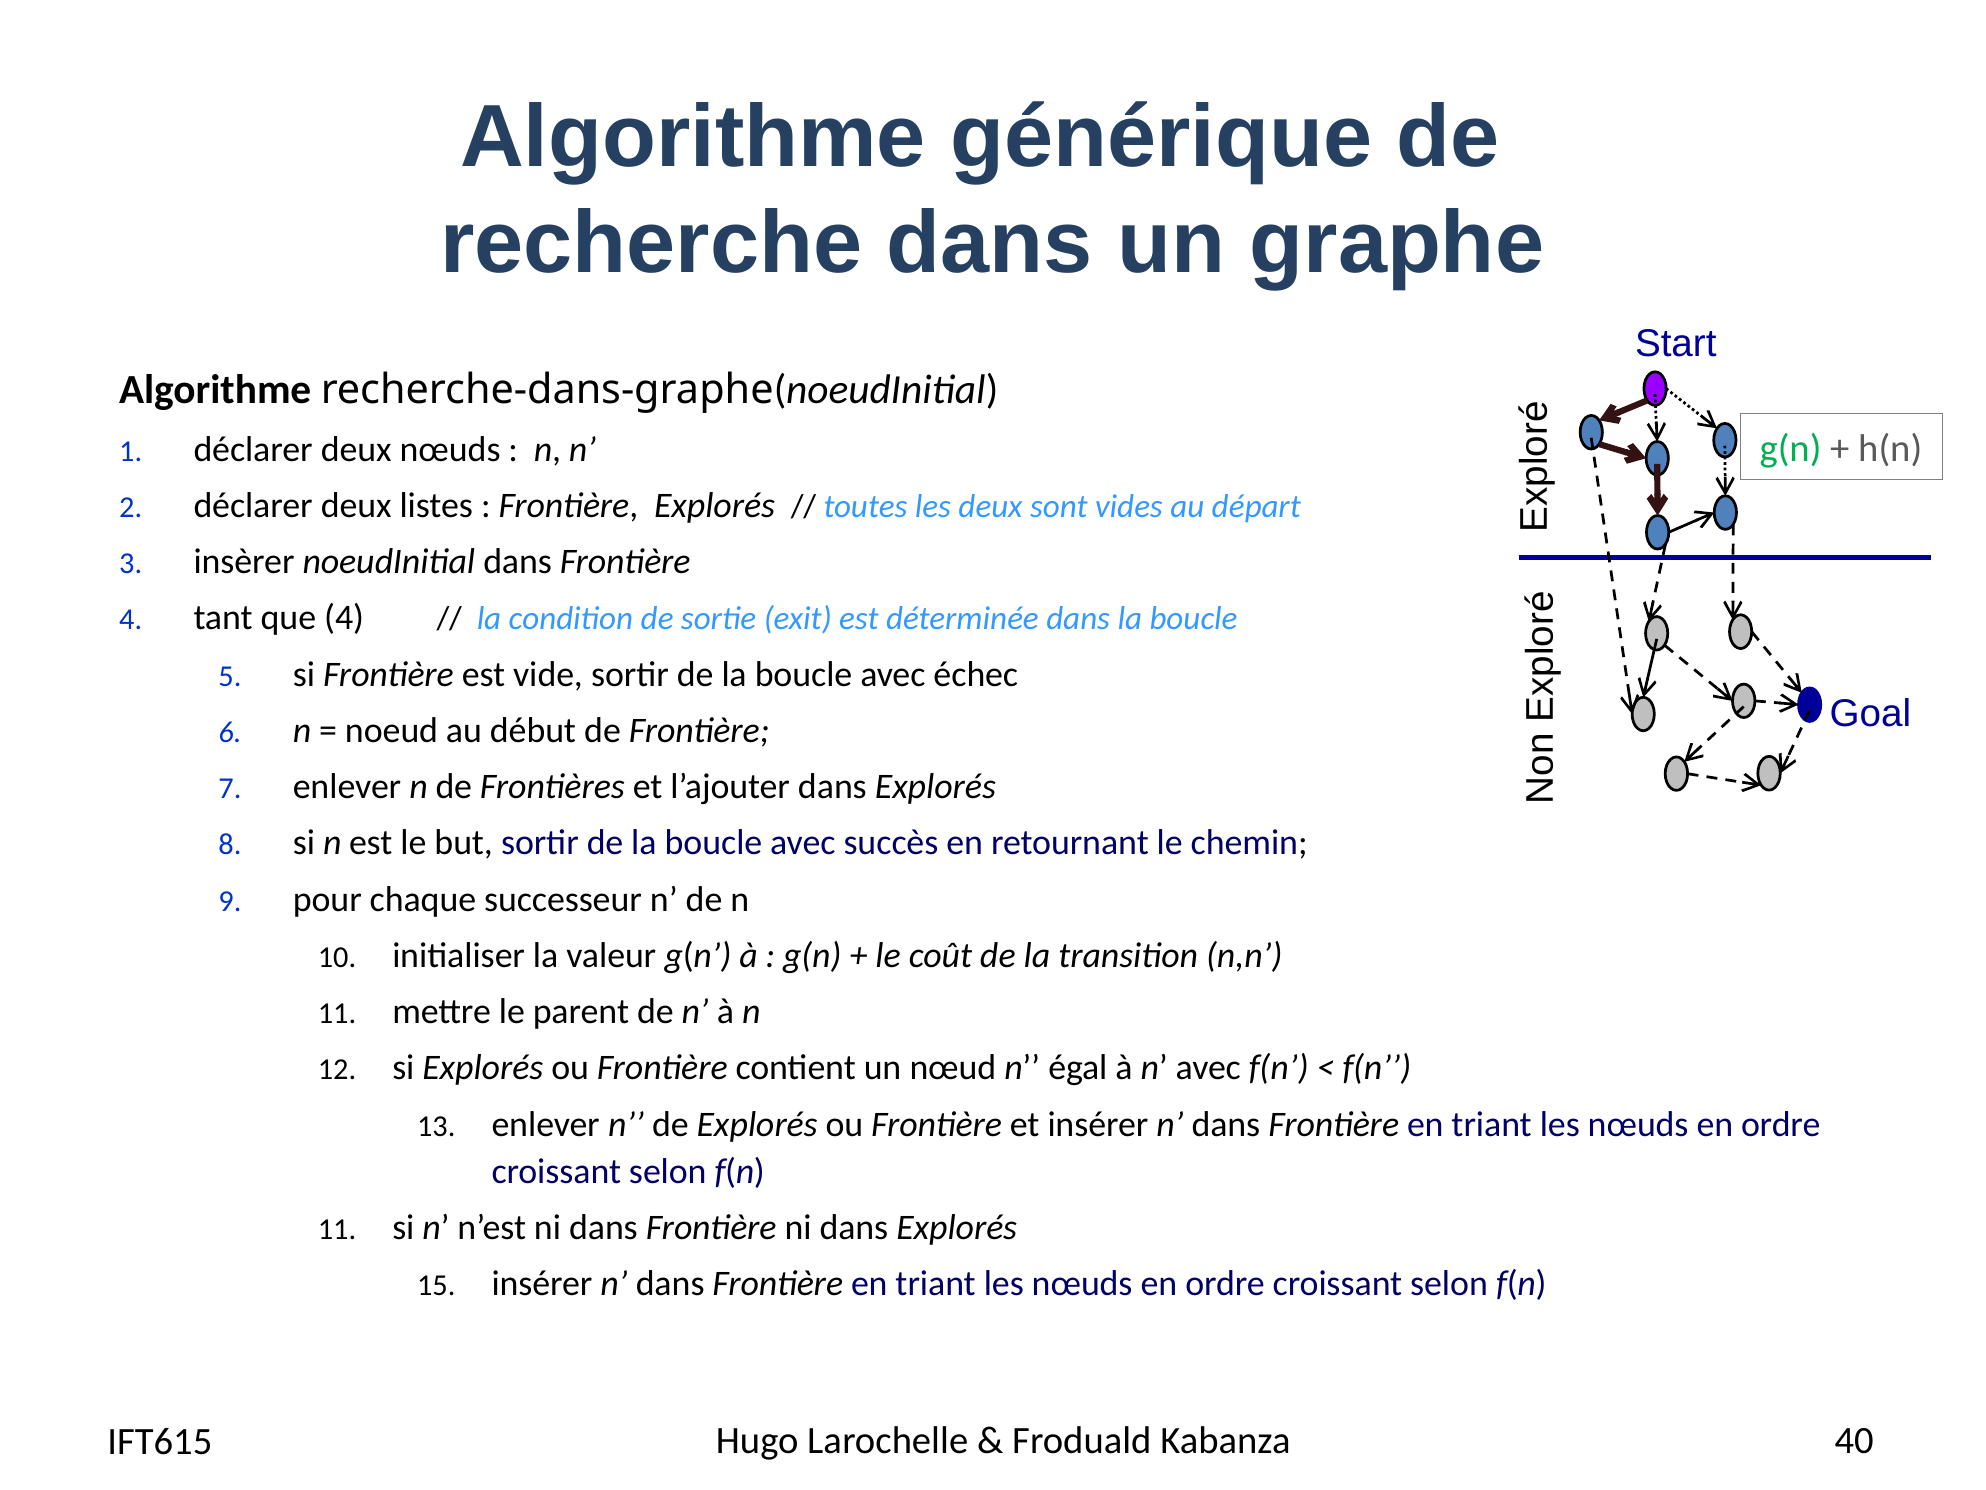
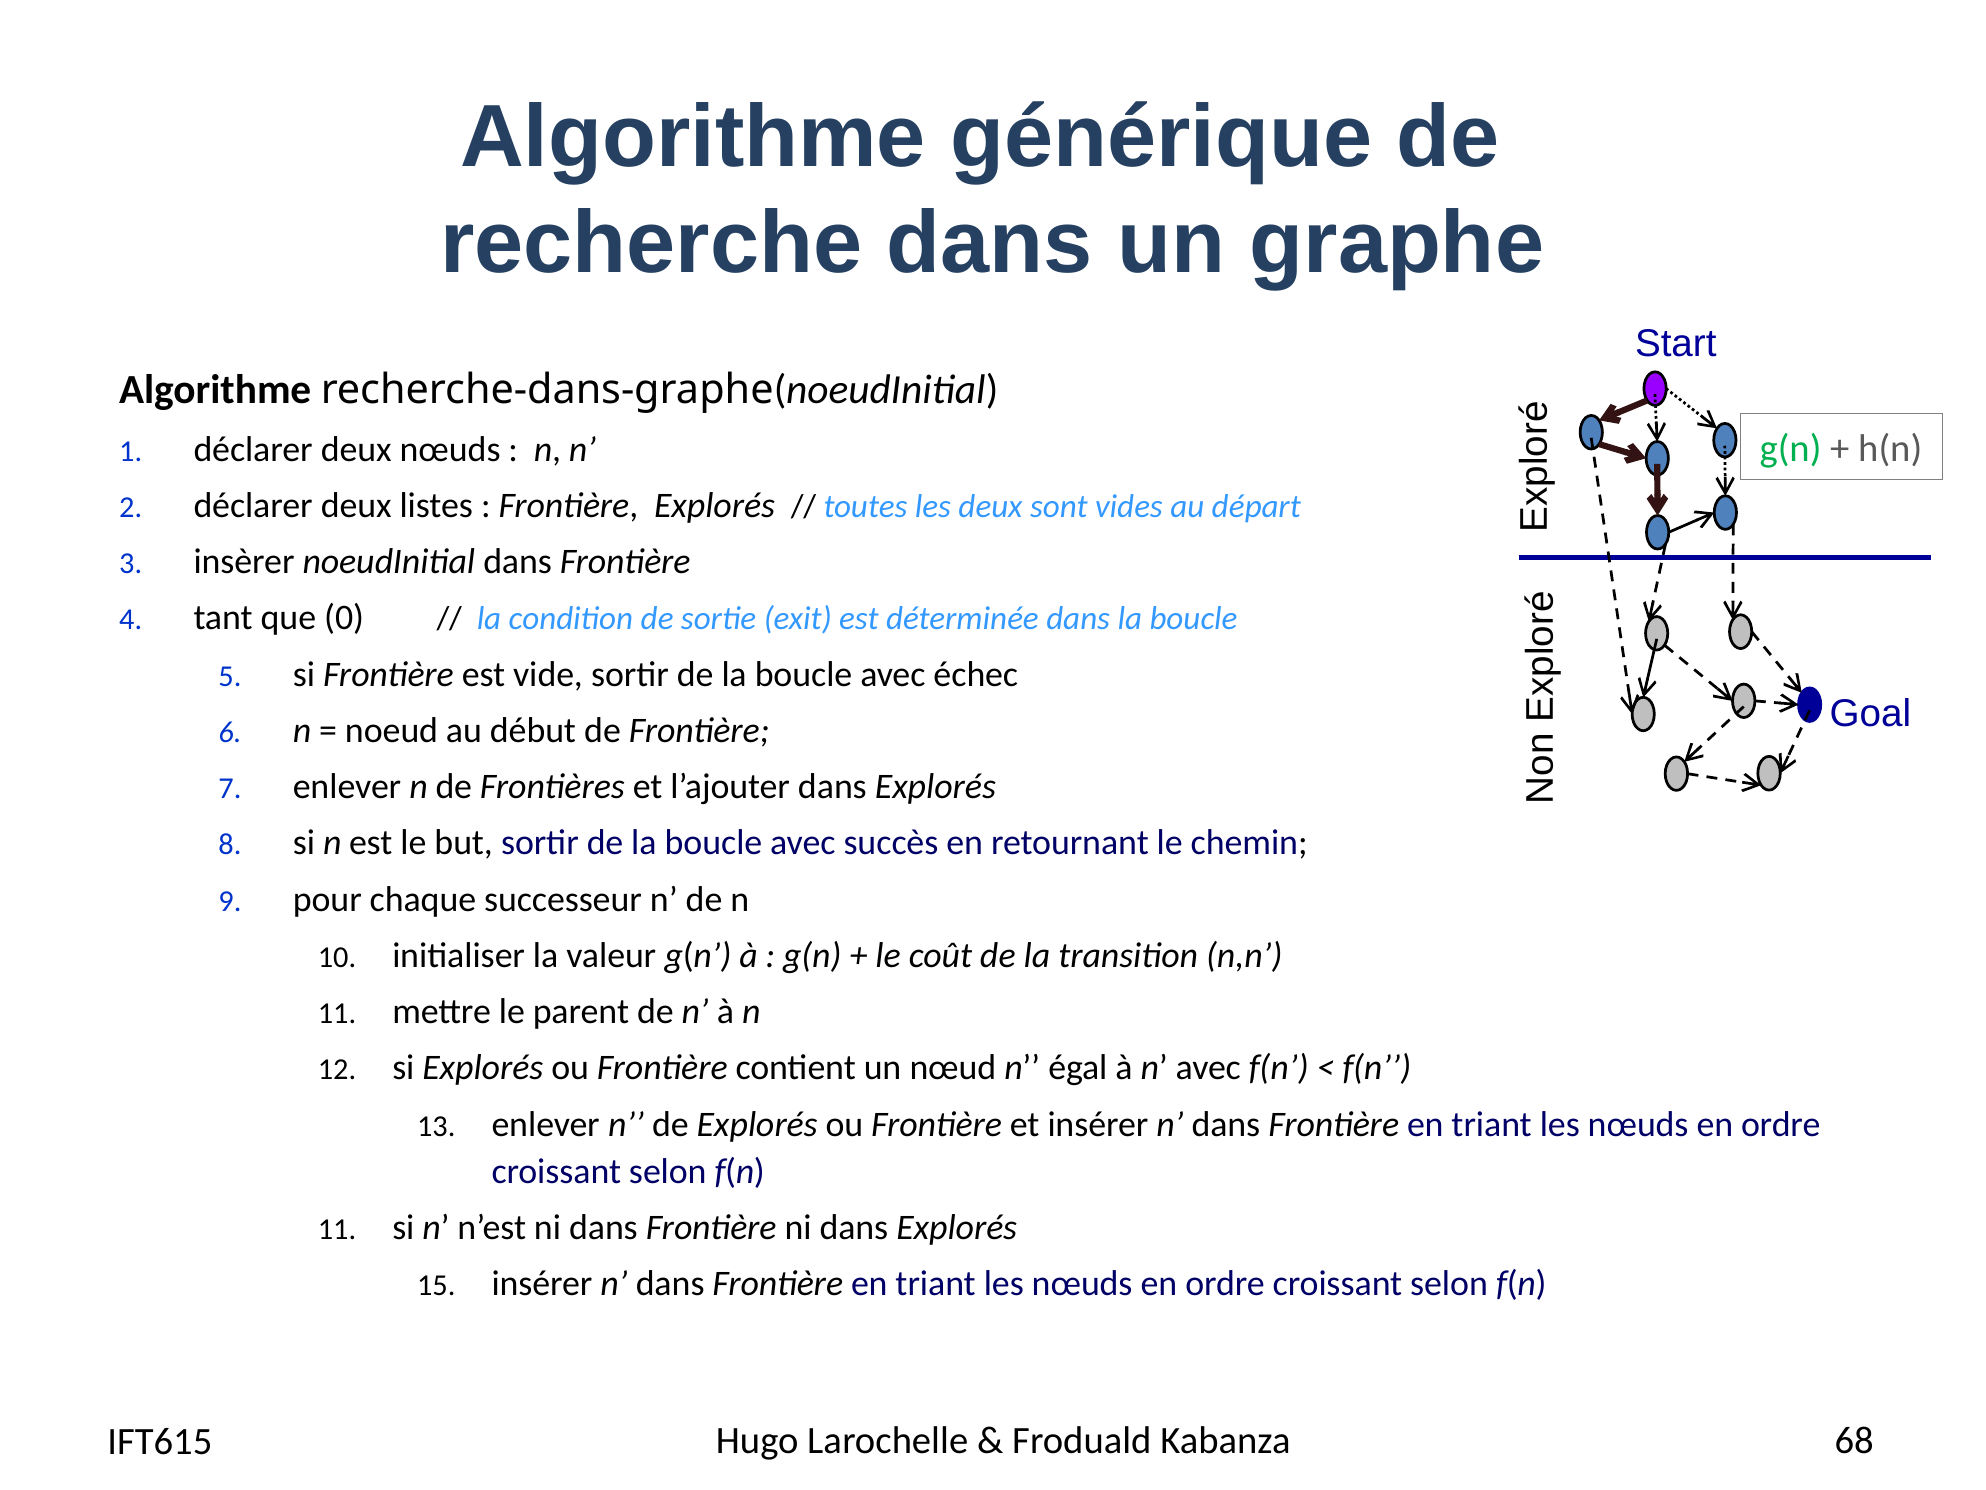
que 4: 4 -> 0 (344, 618)
40: 40 -> 68 (1854, 1440)
